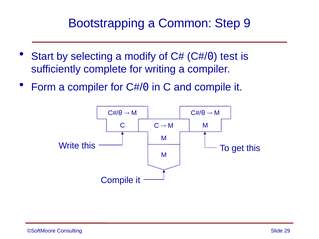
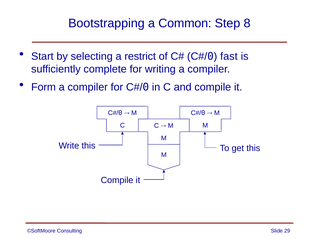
9: 9 -> 8 (247, 23)
modify: modify -> restrict (140, 56)
test: test -> fast (229, 56)
